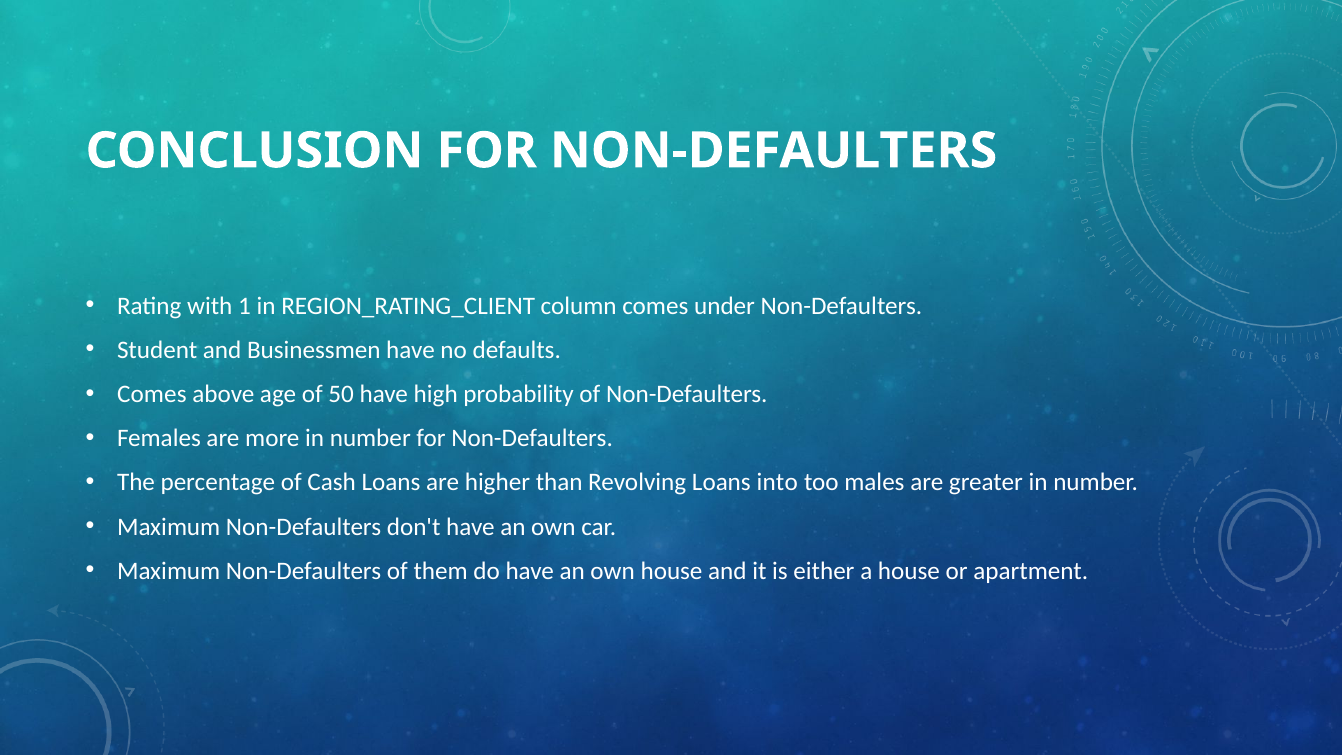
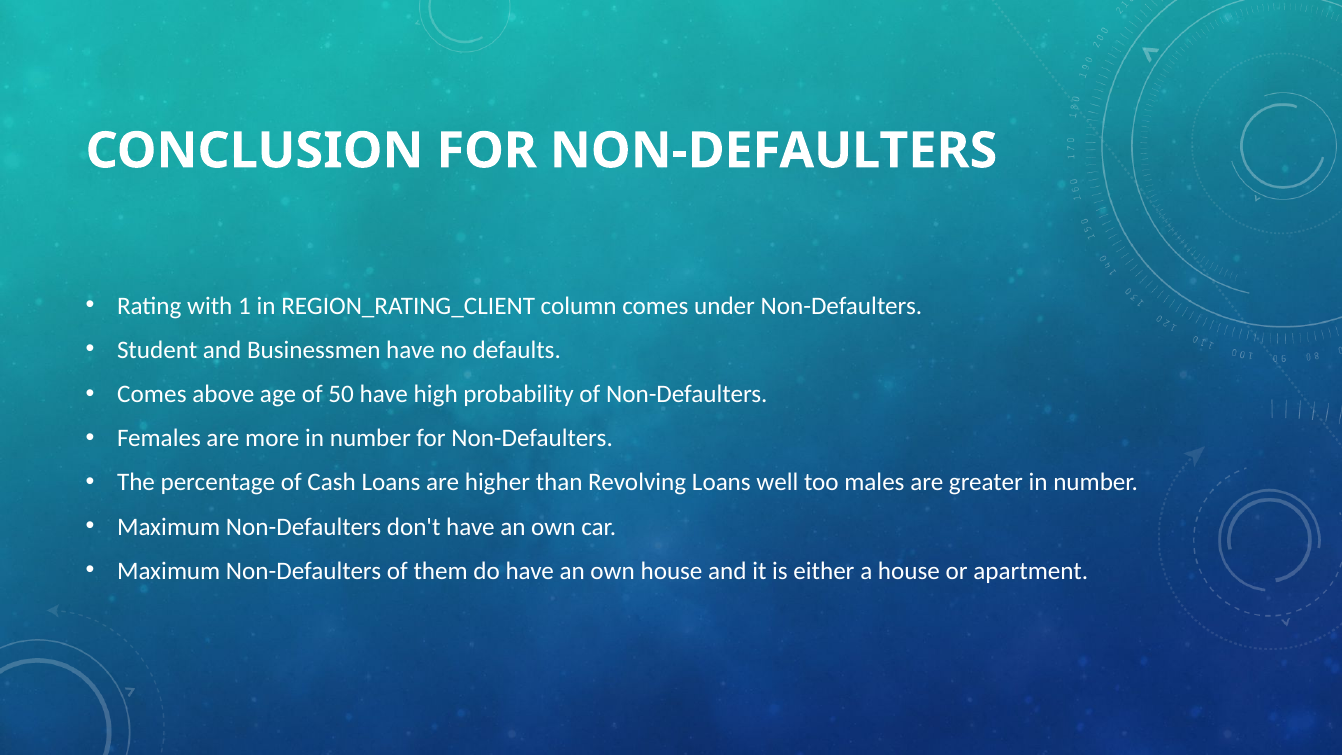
into: into -> well (777, 482)
